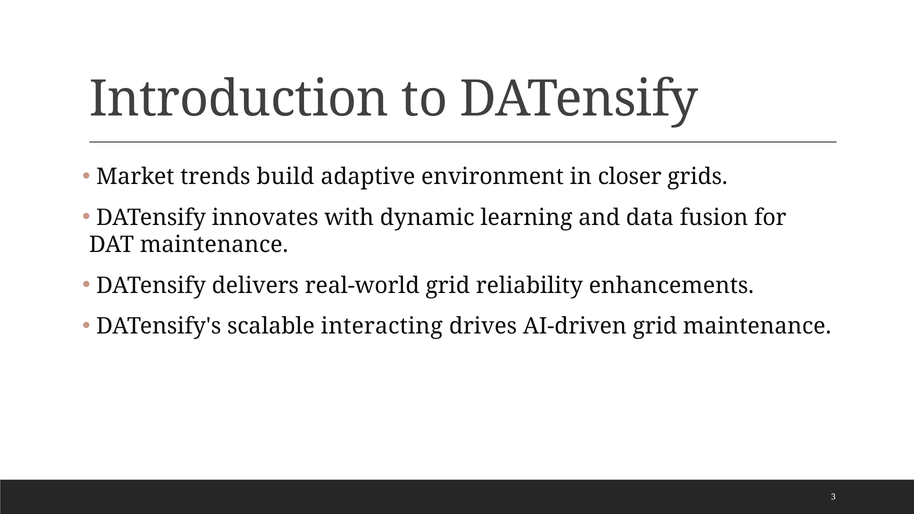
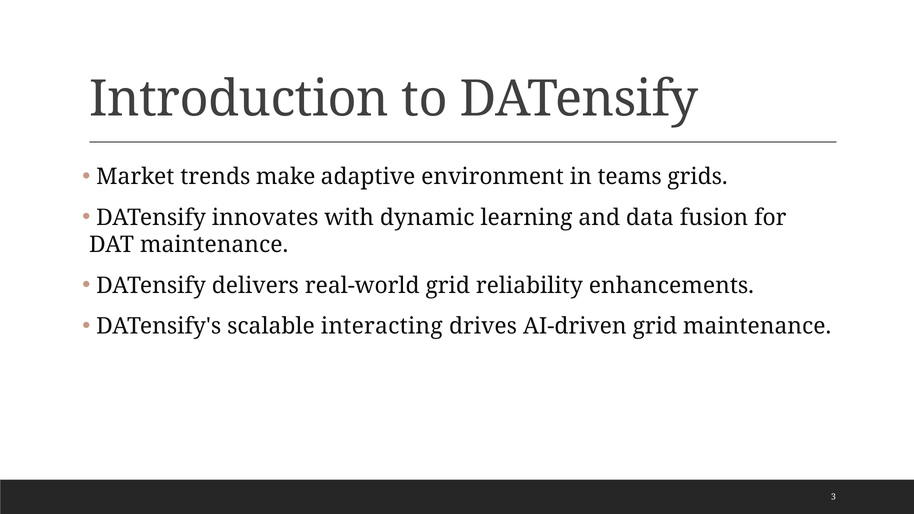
build: build -> make (286, 177)
closer: closer -> teams (630, 177)
